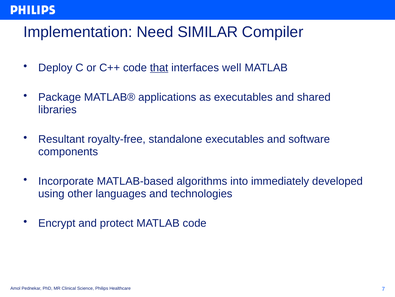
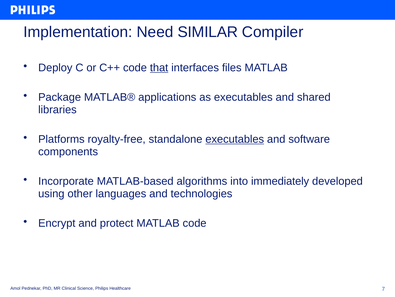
well: well -> files (232, 68)
Resultant: Resultant -> Platforms (61, 139)
executables underline: none -> present (235, 139)
